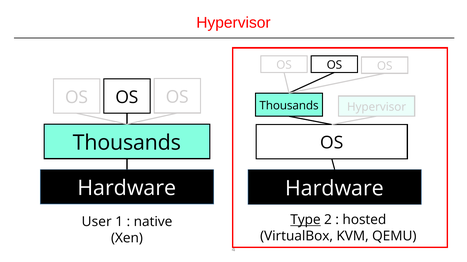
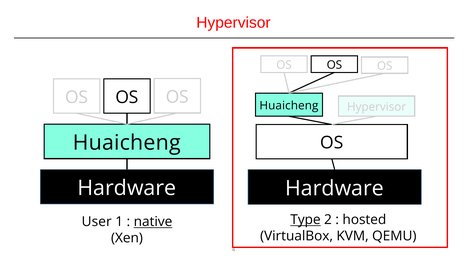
Thousands: Thousands -> Huaicheng (289, 106)
Thousands: Thousands -> Huaicheng (127, 143)
native underline: none -> present (153, 222)
